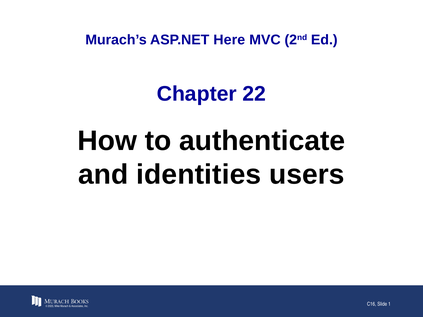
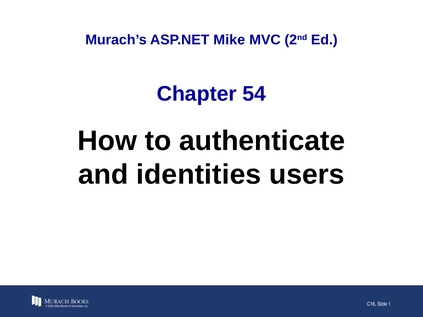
ASP.NET Here: Here -> Mike (229, 40)
22: 22 -> 54 (254, 94)
